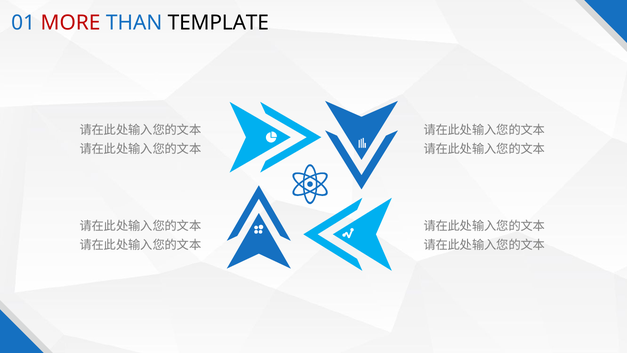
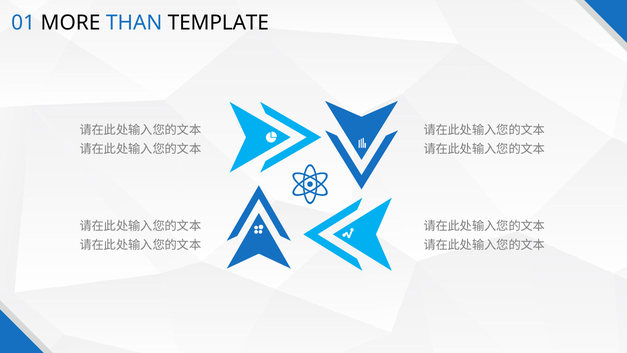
MORE colour: red -> black (71, 23)
